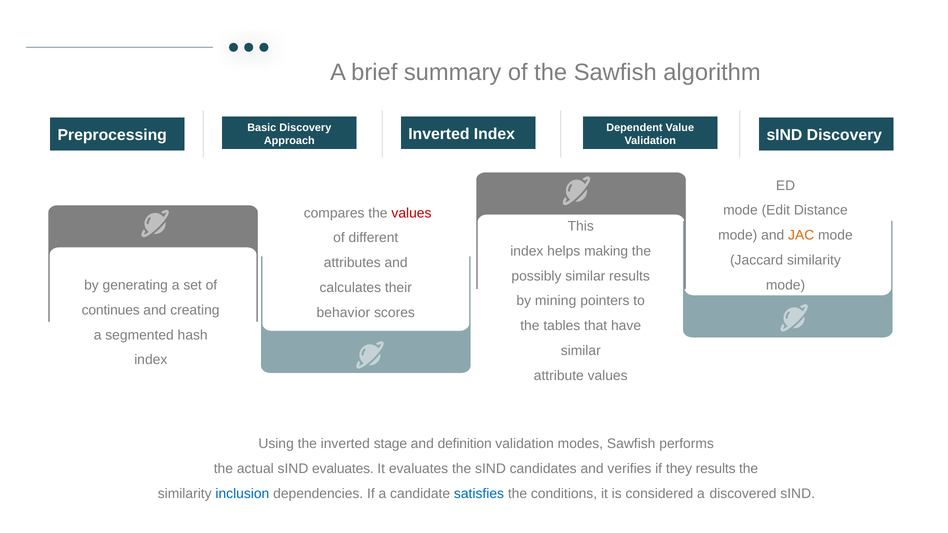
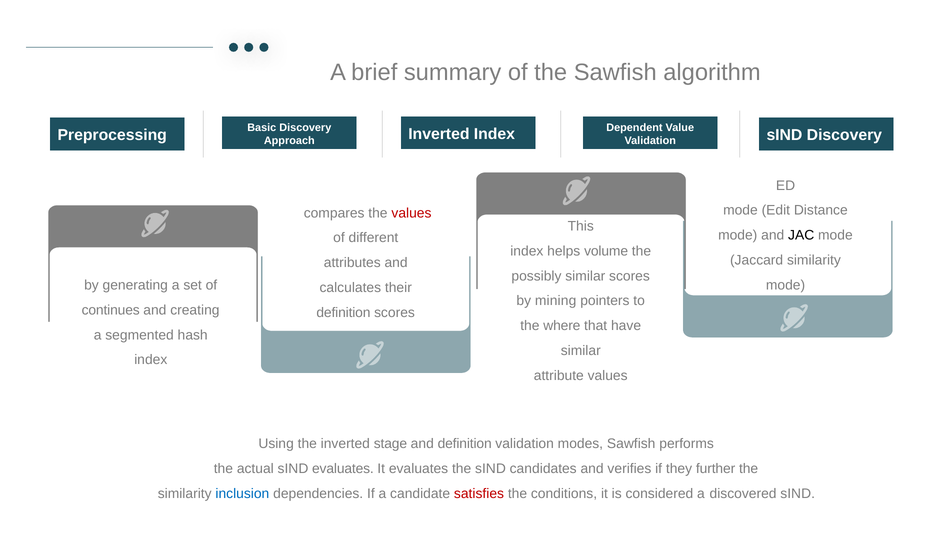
JAC colour: orange -> black (801, 235)
making: making -> volume (606, 251)
similar results: results -> scores (629, 276)
behavior: behavior -> definition (343, 313)
tables: tables -> where (562, 326)
they results: results -> further (716, 469)
satisfies colour: blue -> red (479, 494)
